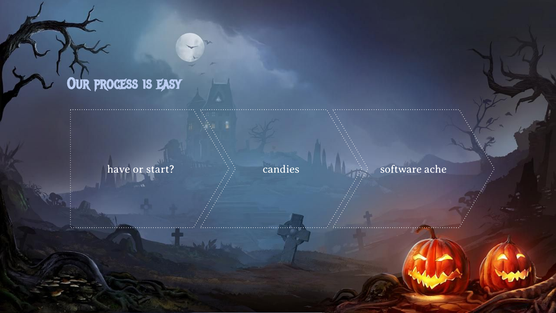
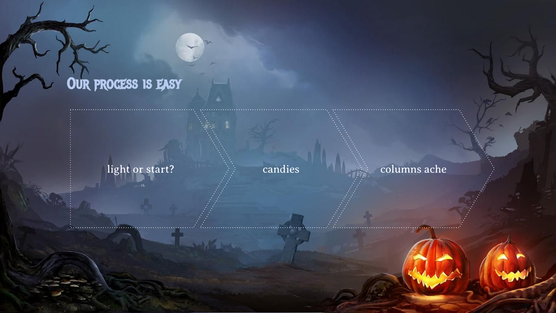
have: have -> light (119, 169)
software: software -> columns (401, 169)
